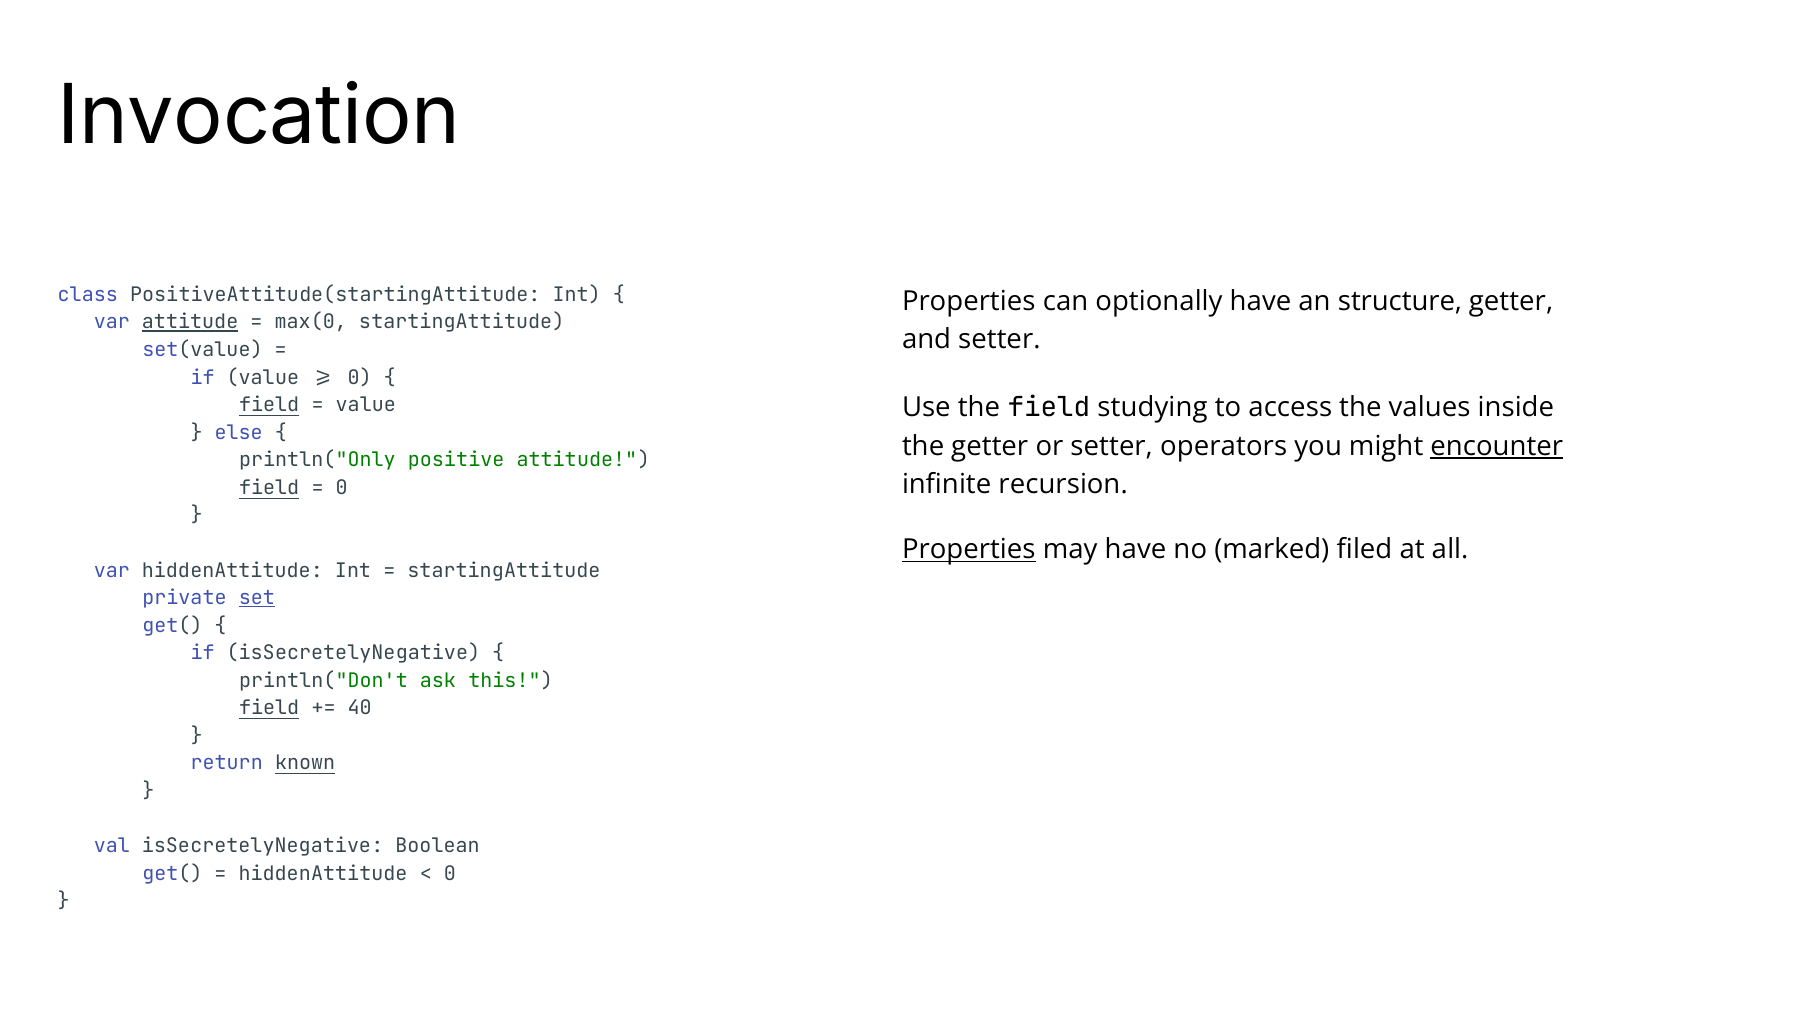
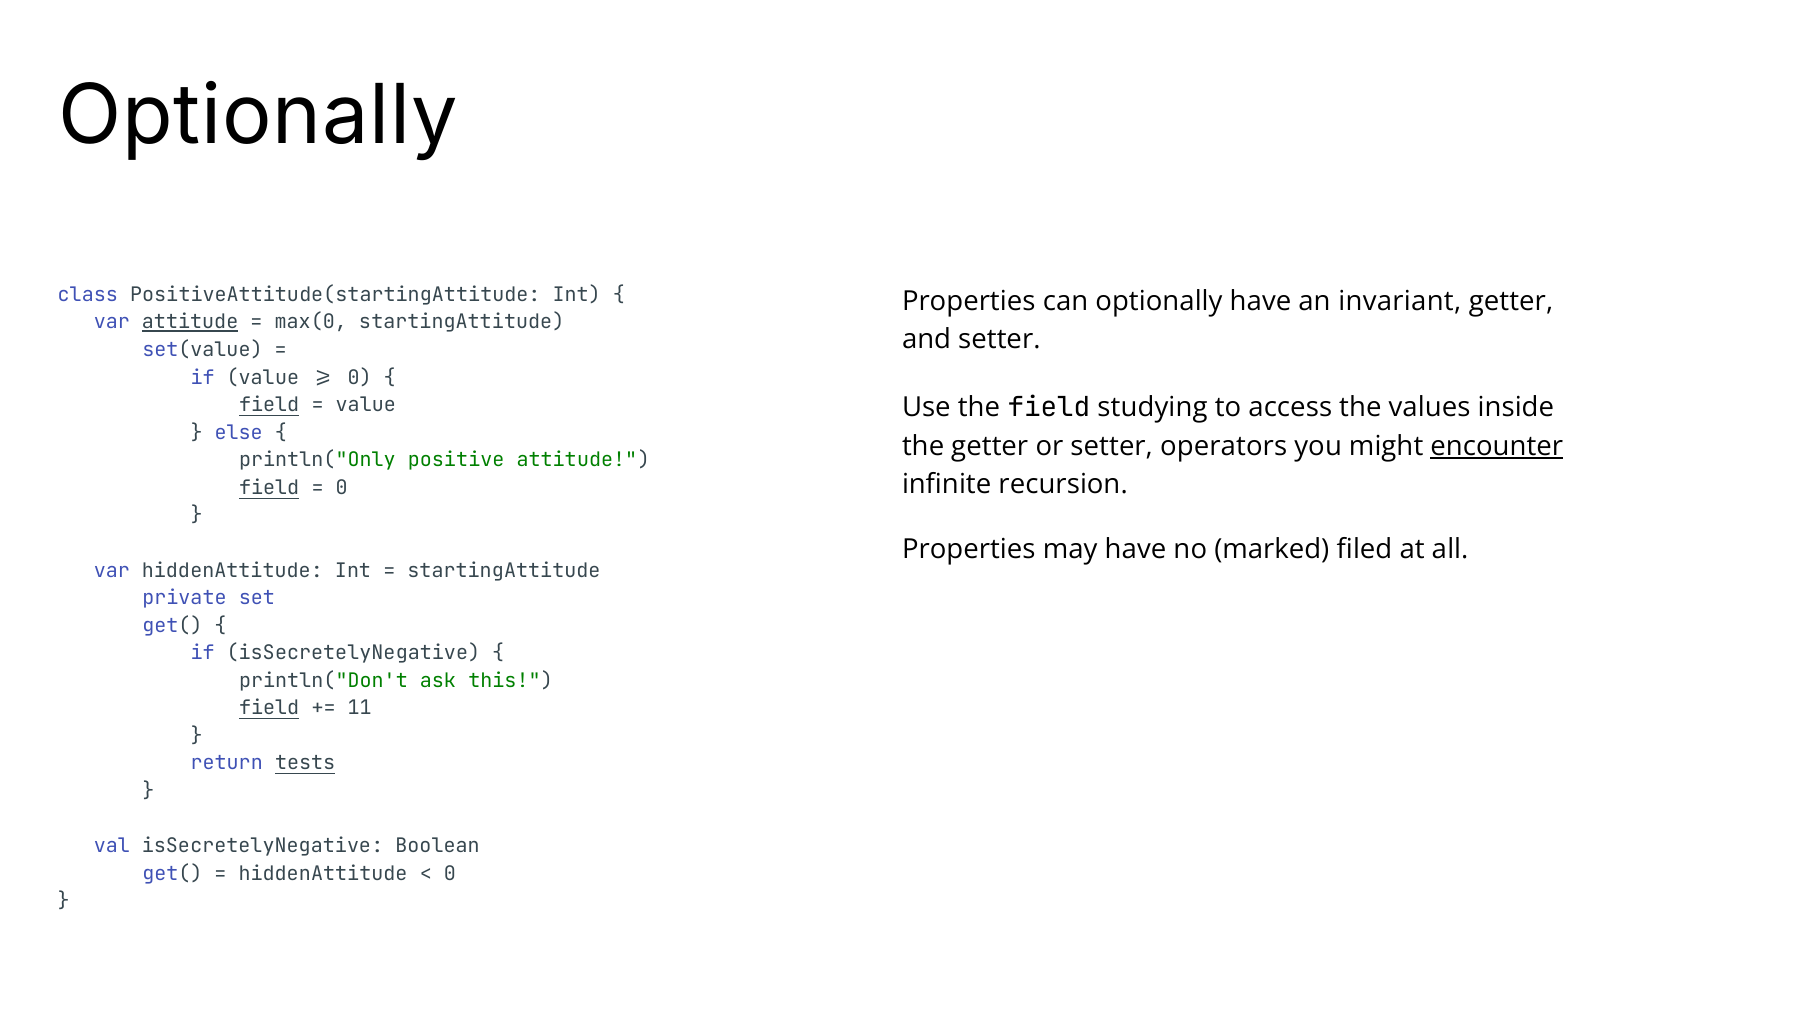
Invocation: Invocation -> Optionally (258, 116)
structure: structure -> invariant (1400, 301)
Properties underline: present -> none (969, 549)
set underline: present -> none (257, 598)
40: 40 -> 11 (360, 708)
known: known -> tests (305, 763)
